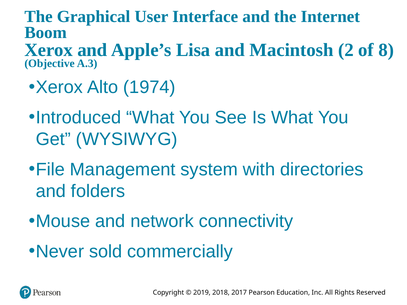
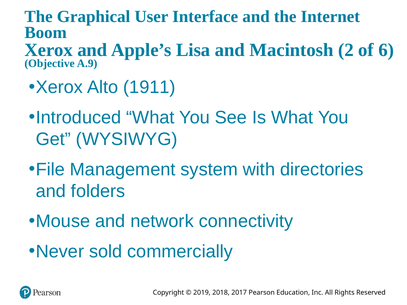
8: 8 -> 6 (386, 50)
A.3: A.3 -> A.9 (87, 63)
1974: 1974 -> 1911 (149, 87)
